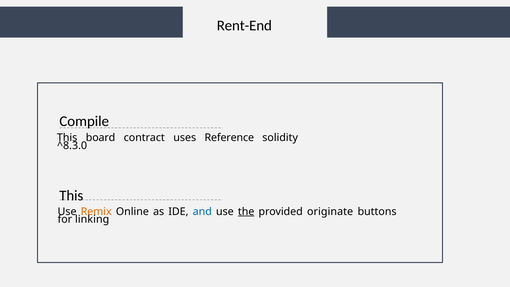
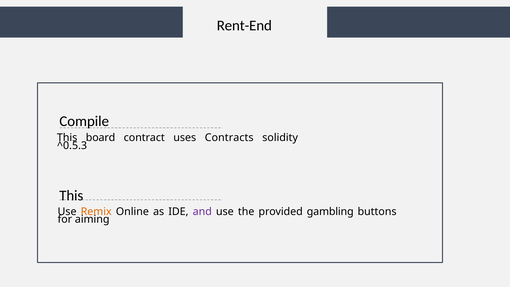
Reference: Reference -> Contracts (229, 138)
^8.3.0: ^8.3.0 -> ^0.5.3 (72, 146)
and colour: blue -> purple (202, 211)
the underline: present -> none (246, 211)
originate: originate -> gambling (330, 211)
linking: linking -> aiming (92, 219)
